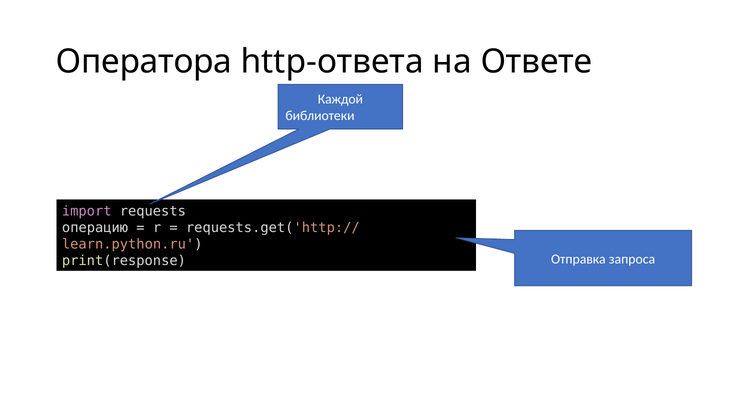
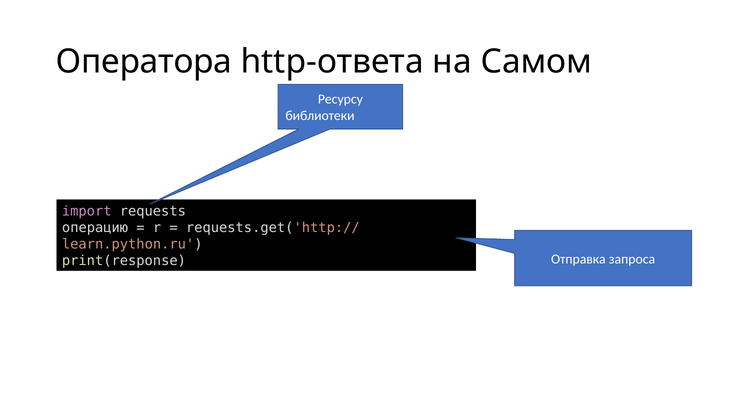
Ответе: Ответе -> Самом (536, 62)
Каждой: Каждой -> Ресурсу (340, 99)
